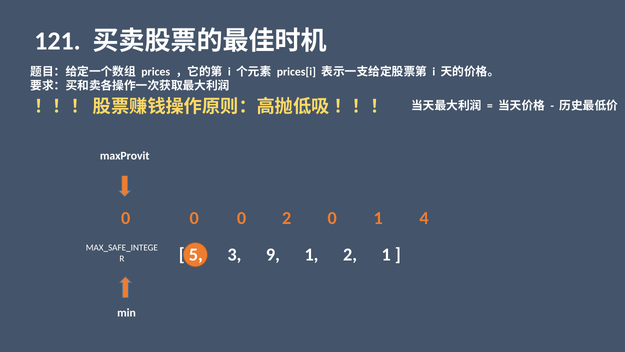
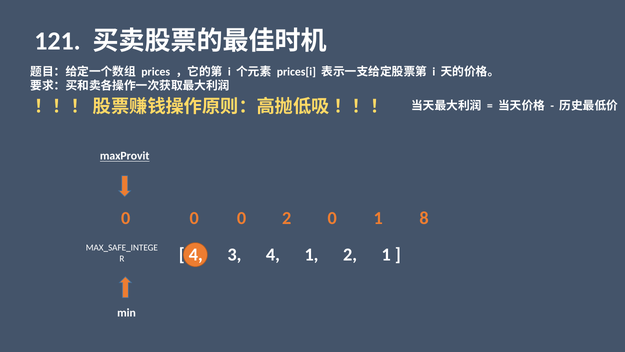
maxProvit underline: none -> present (125, 156)
4: 4 -> 8 (424, 218)
5: 5 -> 4 (196, 254)
3 9: 9 -> 4 (273, 254)
